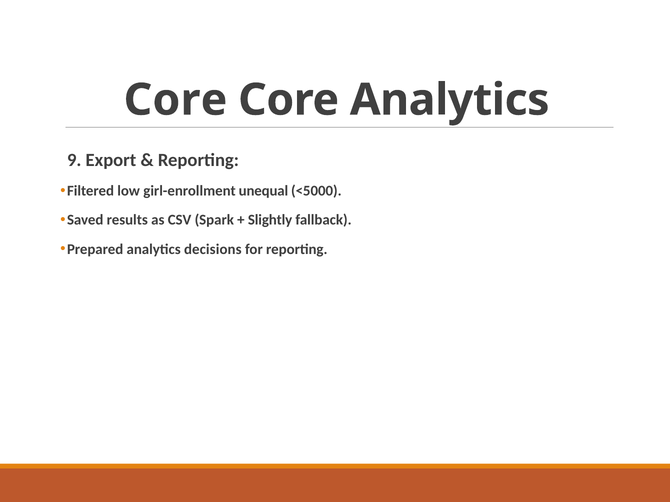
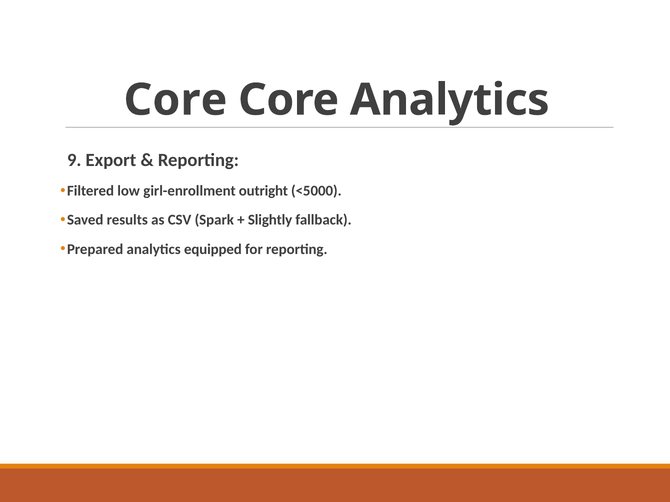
unequal: unequal -> outright (263, 191)
decisions: decisions -> equipped (213, 249)
